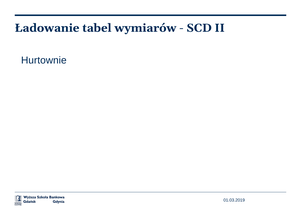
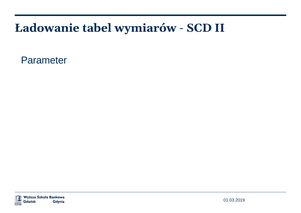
Hurtownie: Hurtownie -> Parameter (44, 60)
